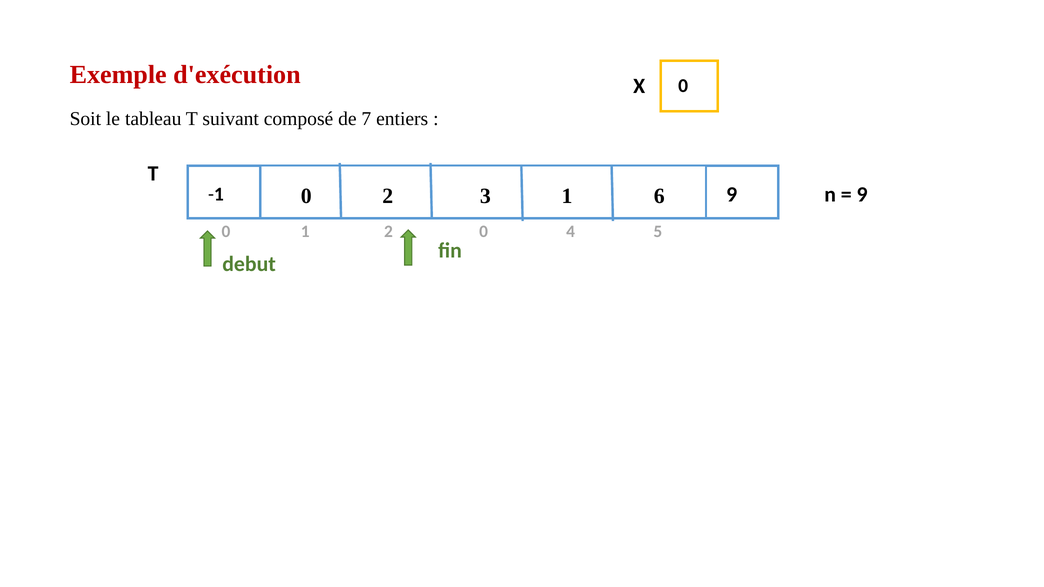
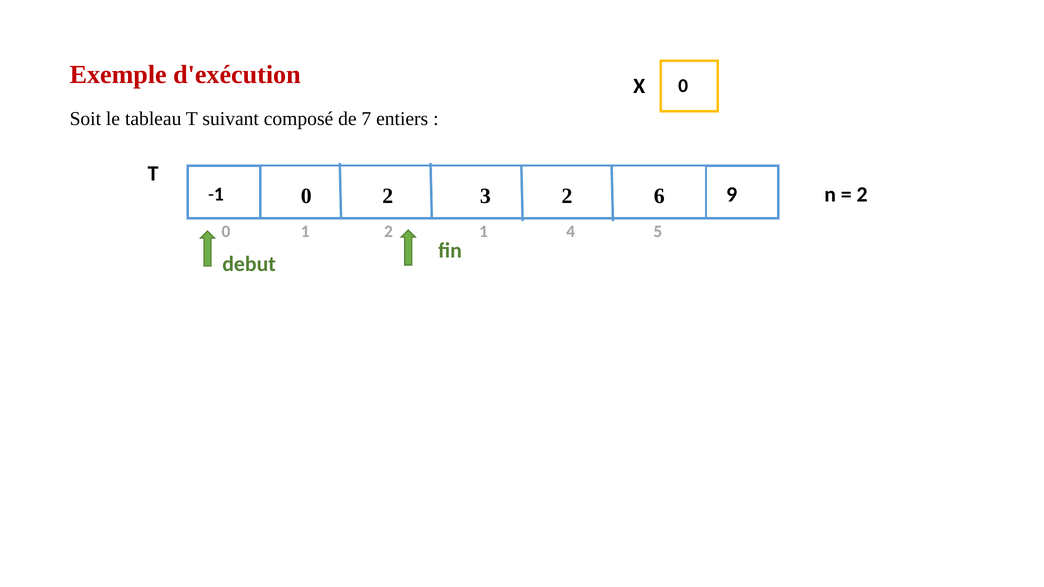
9: 9 -> 2 (862, 195)
3 1: 1 -> 2 (567, 196)
2 0: 0 -> 1 (484, 232)
